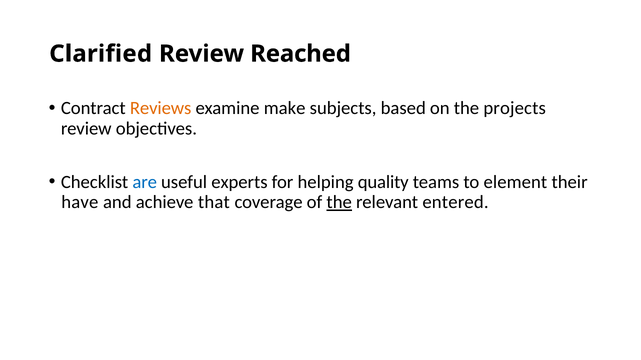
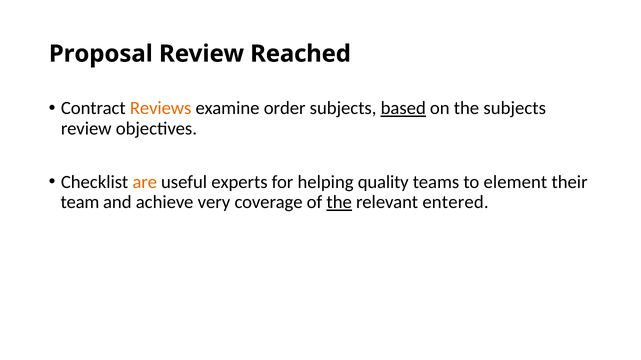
Clarified: Clarified -> Proposal (101, 54)
make: make -> order (285, 108)
based underline: none -> present (403, 108)
the projects: projects -> subjects (515, 108)
are colour: blue -> orange (145, 182)
have: have -> team (80, 203)
that: that -> very (214, 203)
